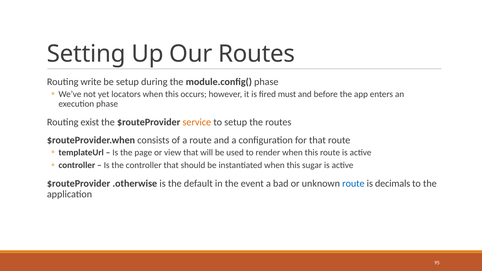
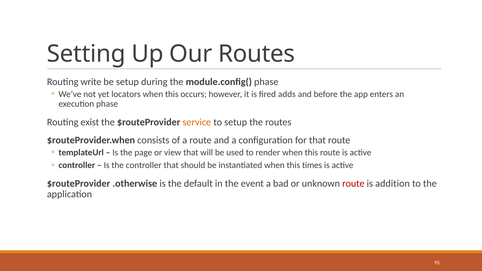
must: must -> adds (287, 94)
sugar: sugar -> times (312, 165)
route colour: blue -> red (353, 184)
decimals: decimals -> addition (393, 184)
